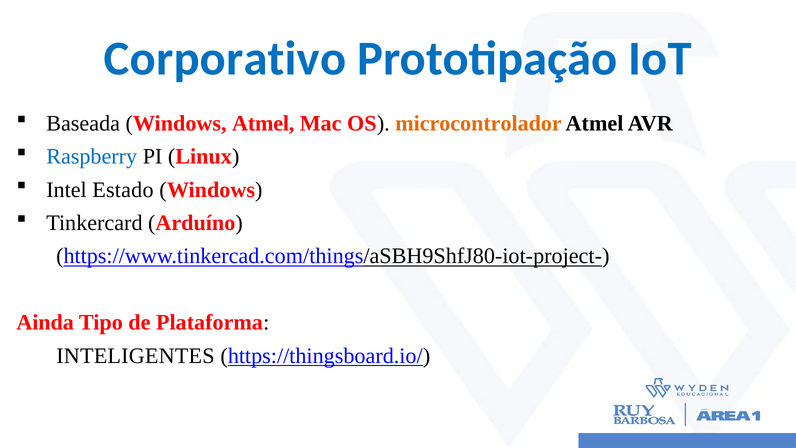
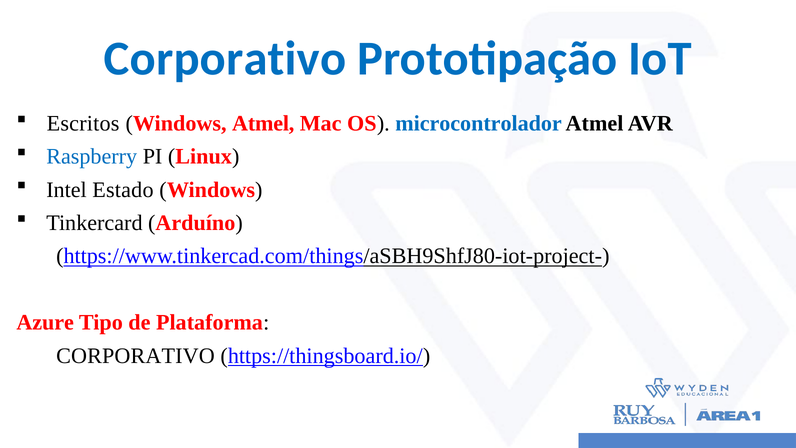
Baseada: Baseada -> Escritos (83, 123)
microcontrolador colour: orange -> blue (479, 123)
Ainda: Ainda -> Azure (45, 322)
INTELIGENTES: INTELIGENTES -> CORPORATIVO (135, 356)
